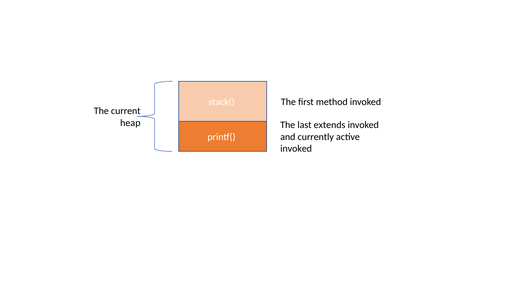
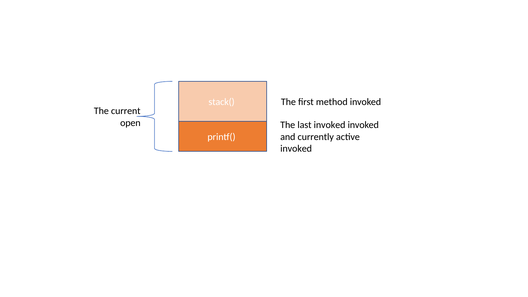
heap: heap -> open (130, 123)
last extends: extends -> invoked (330, 125)
